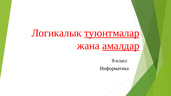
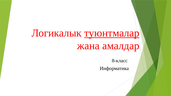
амалдар underline: present -> none (121, 46)
